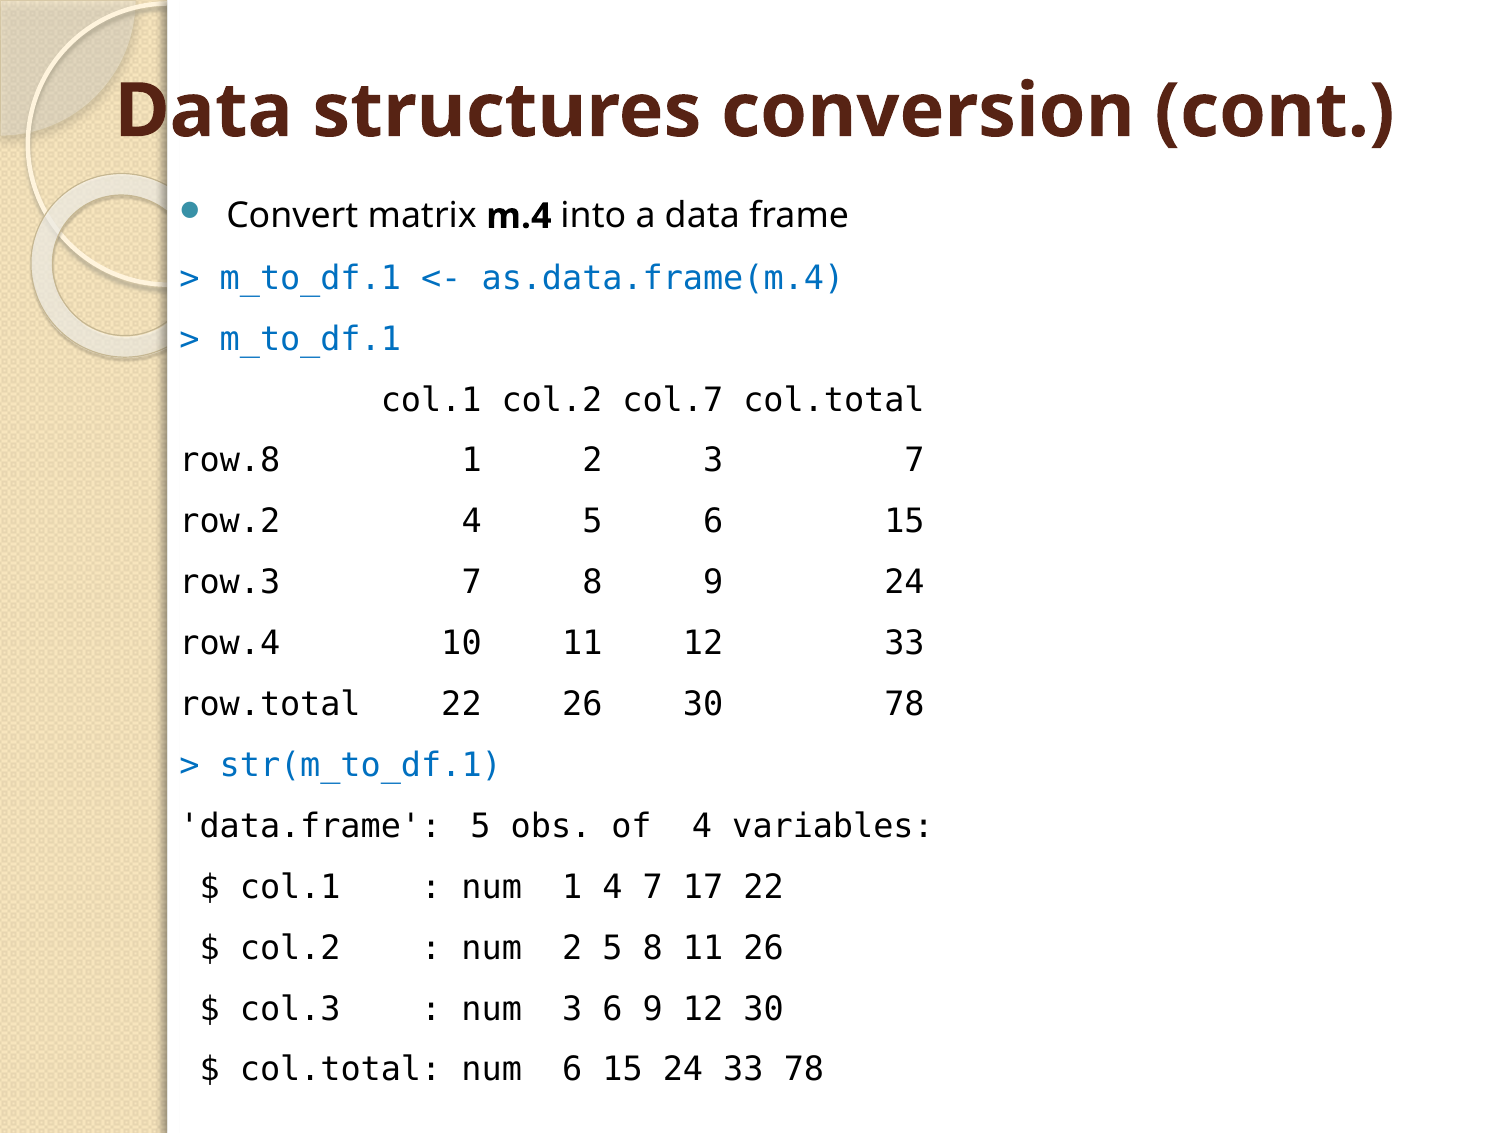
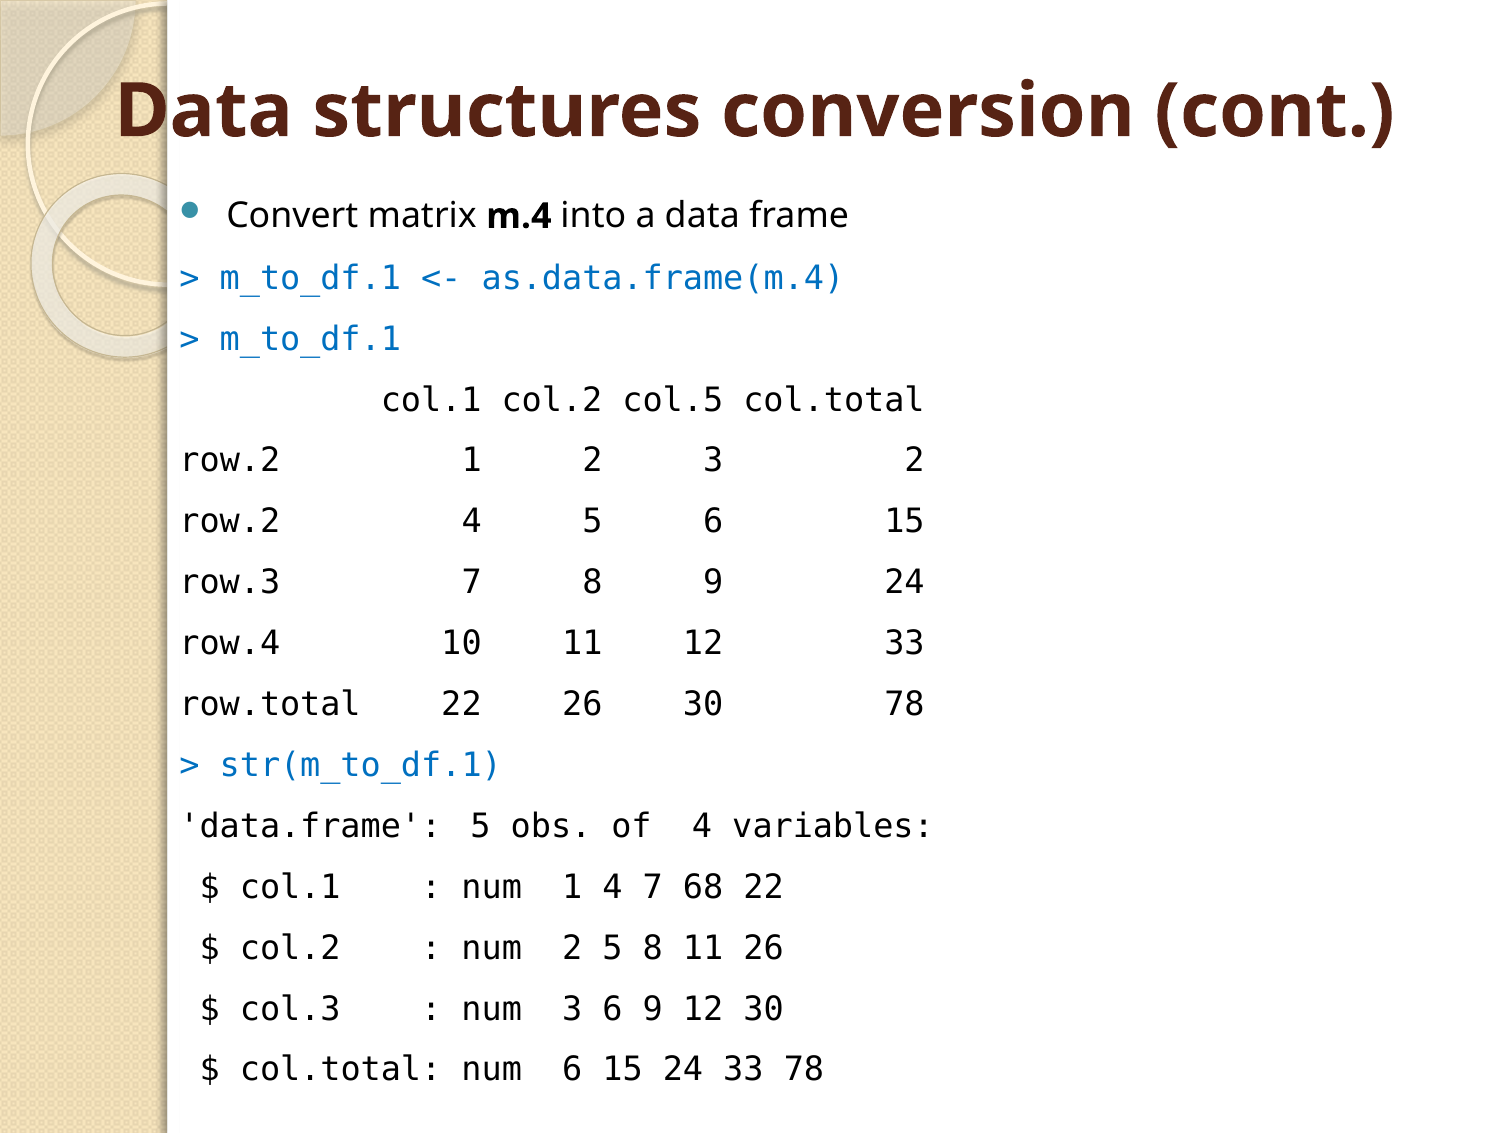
col.7: col.7 -> col.5 (673, 400)
row.8: row.8 -> row.2 (230, 461)
3 7: 7 -> 2 (915, 461)
17: 17 -> 68 (703, 887)
